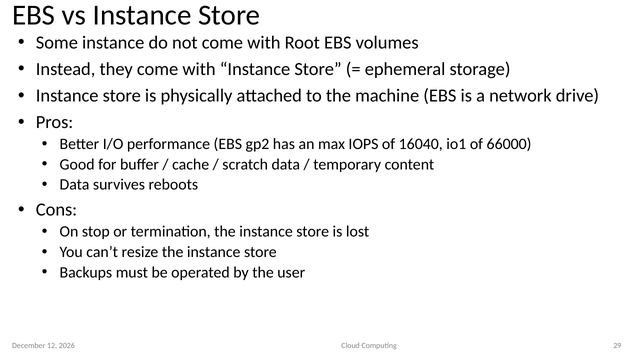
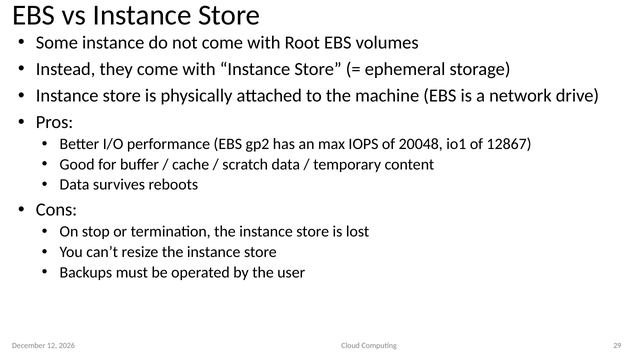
16040: 16040 -> 20048 (421, 144)
66000: 66000 -> 12867 (509, 144)
